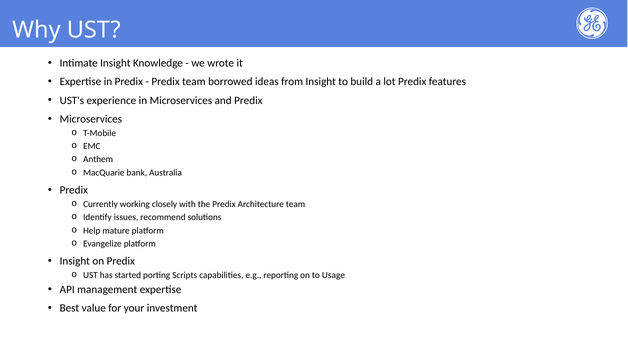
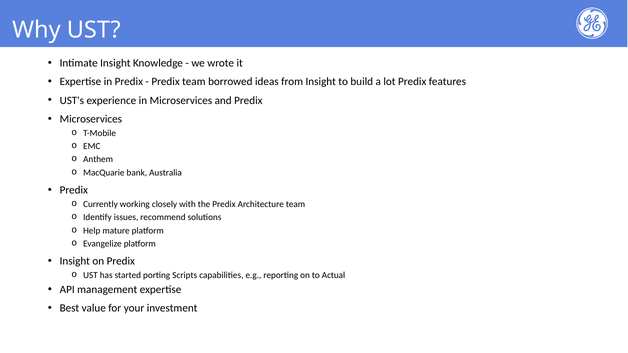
Usage: Usage -> Actual (334, 276)
